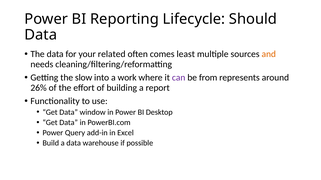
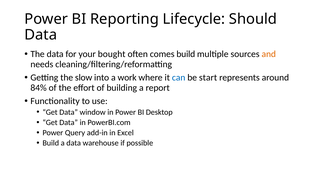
related: related -> bought (112, 54)
comes least: least -> build (186, 54)
can colour: purple -> blue (179, 78)
from: from -> start (208, 78)
26%: 26% -> 84% (39, 88)
